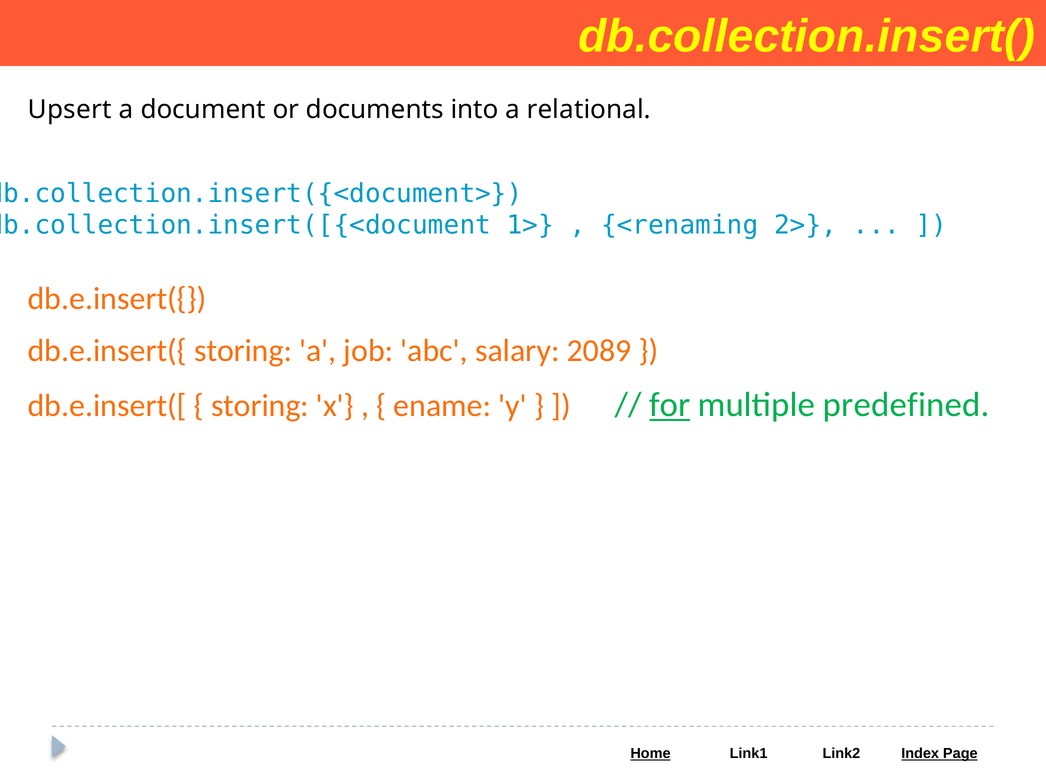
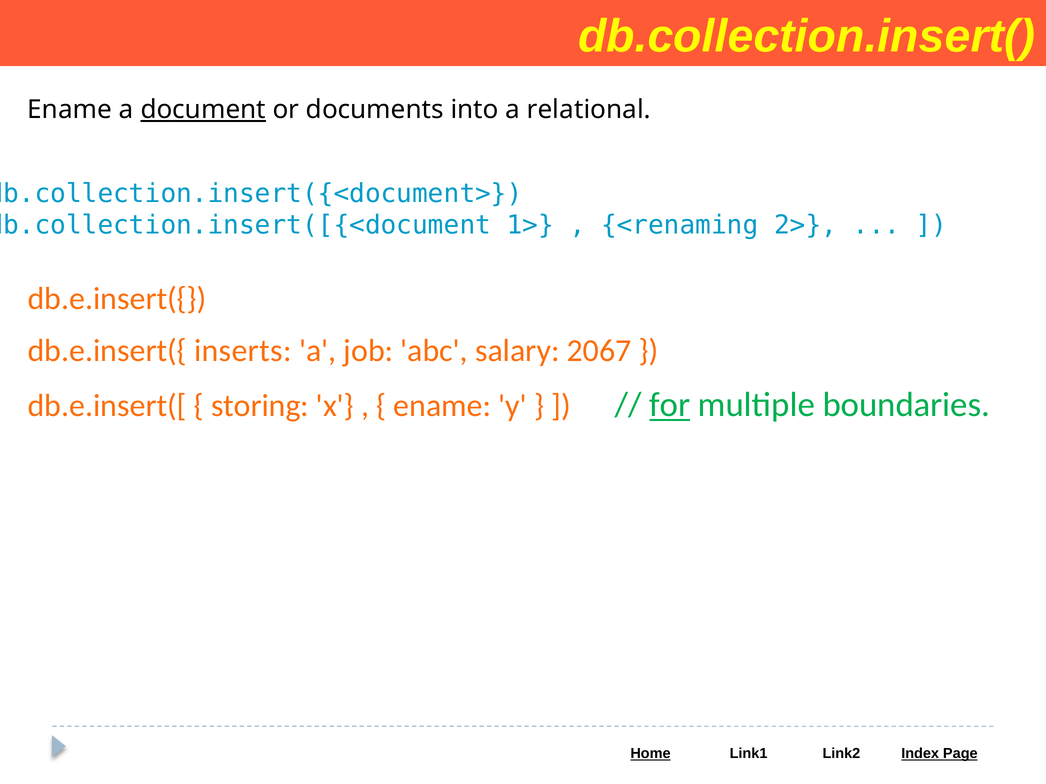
Upsert: Upsert -> Ename (70, 110)
document underline: none -> present (203, 110)
db.e.insert({ storing: storing -> inserts (243, 351)
2089: 2089 -> 2067 (599, 351)
predefined: predefined -> boundaries (906, 405)
